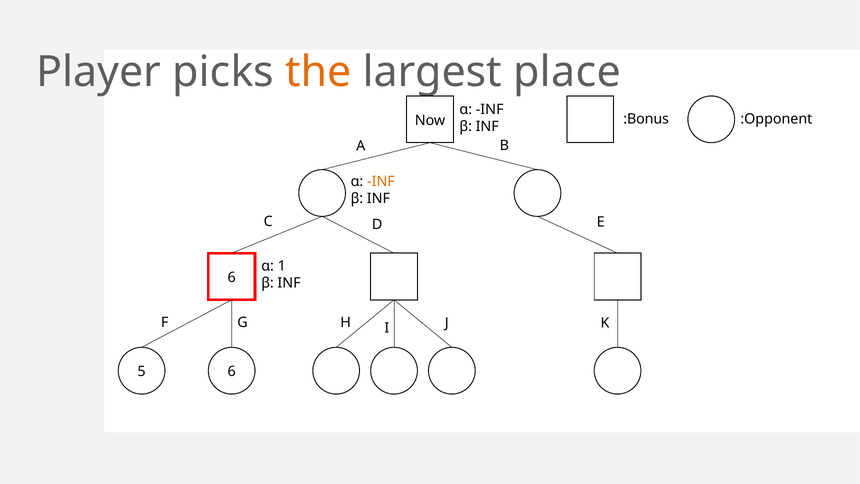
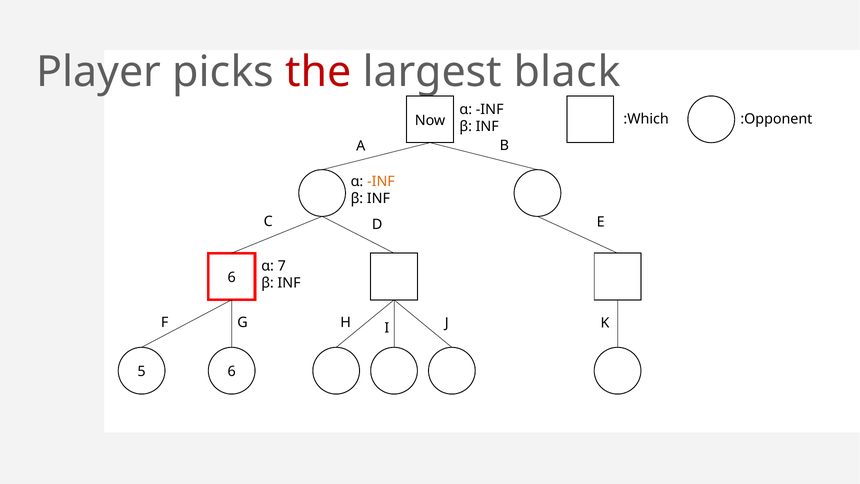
the colour: orange -> red (318, 72)
place: place -> black (567, 72)
:Bonus: :Bonus -> :Which (646, 119)
1: 1 -> 7 (282, 266)
